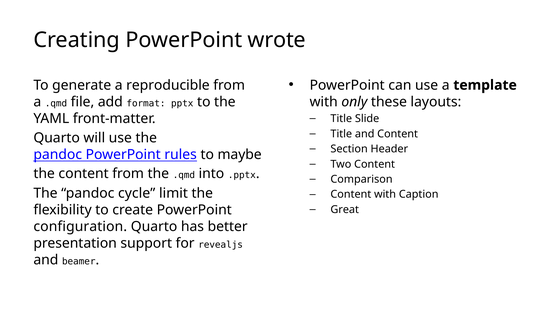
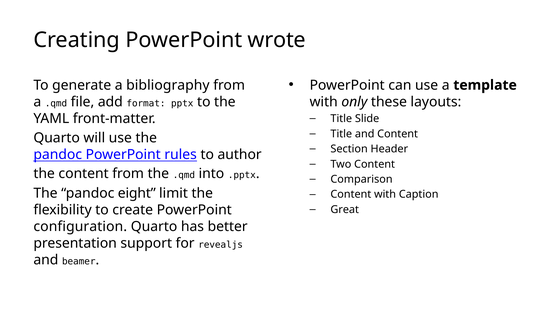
reproducible: reproducible -> bibliography (168, 85)
maybe: maybe -> author (240, 155)
cycle: cycle -> eight (137, 193)
